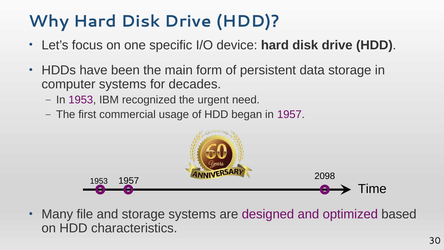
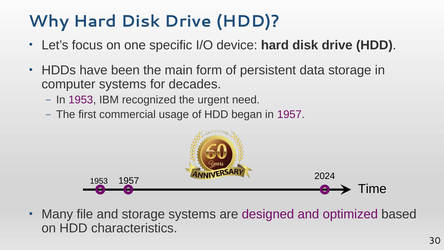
2098: 2098 -> 2024 (325, 176)
